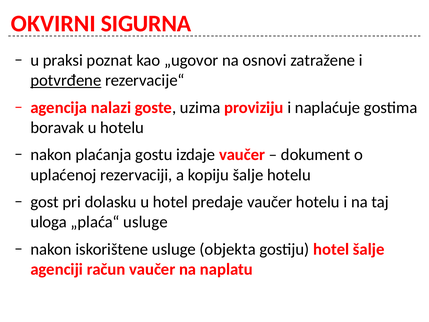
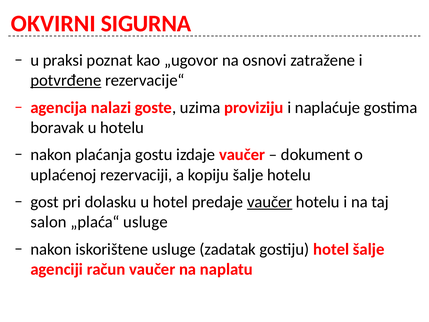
vaučer underline: none -> present (270, 202)
uloga: uloga -> salon (49, 222)
objekta: objekta -> zadatak (228, 249)
